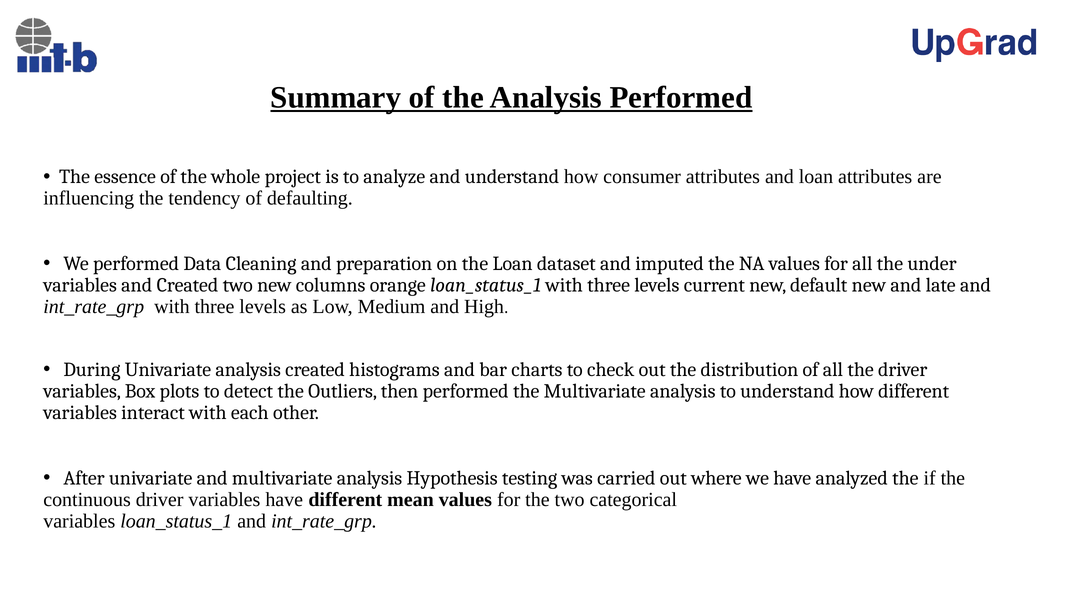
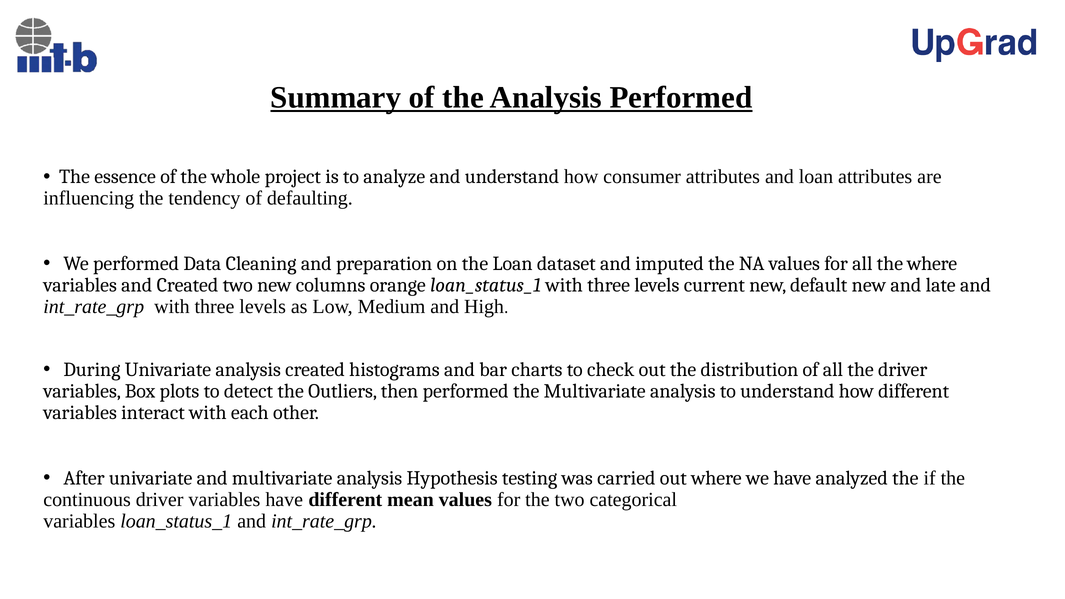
the under: under -> where (932, 264)
